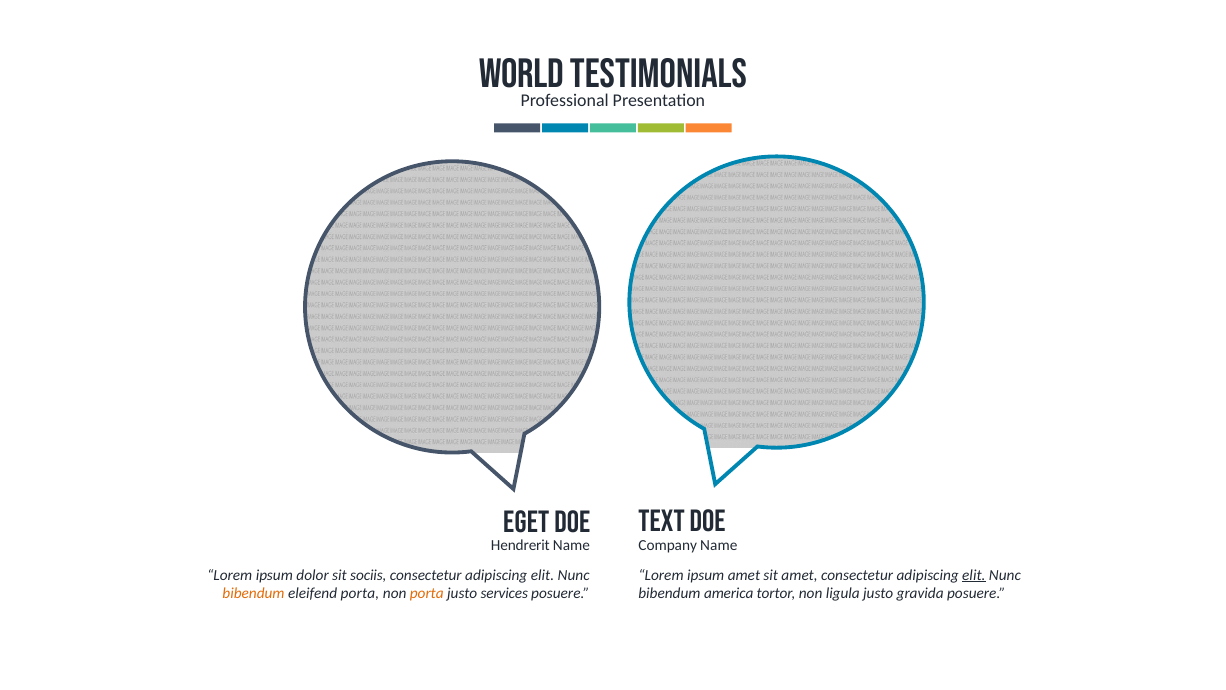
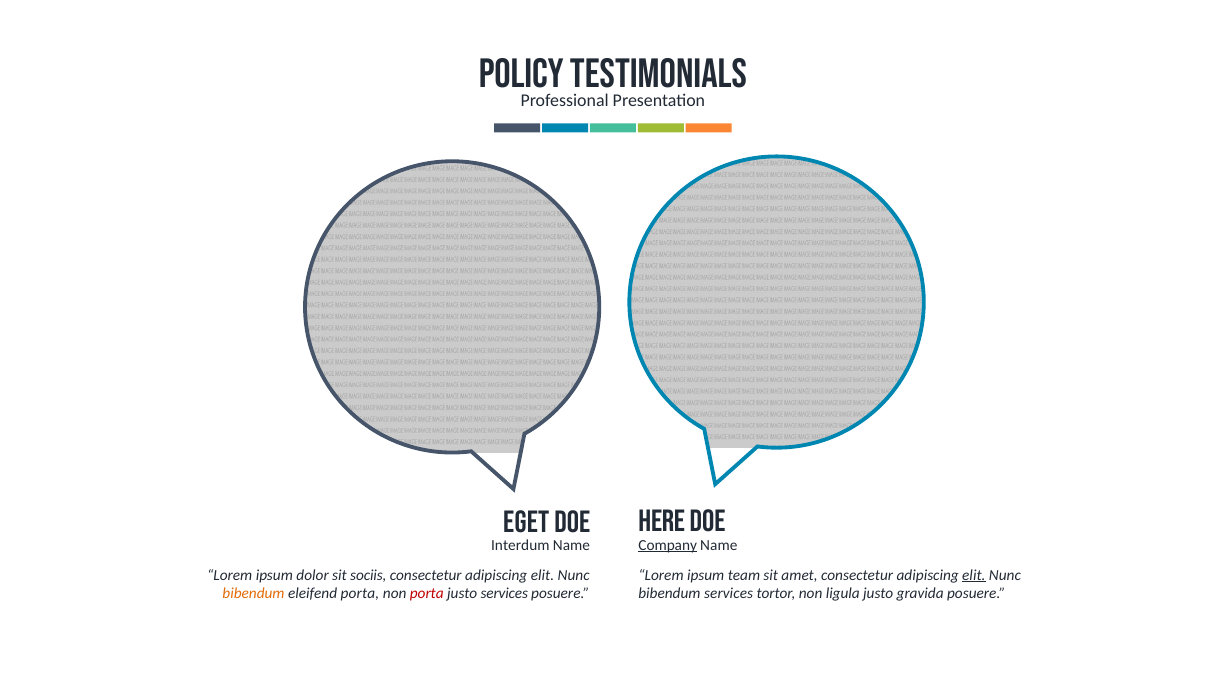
World: World -> Policy (521, 74)
Text: Text -> Here (662, 521)
Company underline: none -> present (668, 545)
Hendrerit: Hendrerit -> Interdum (520, 545)
ipsum amet: amet -> team (744, 575)
porta colour: orange -> red (427, 593)
bibendum america: america -> services (729, 593)
